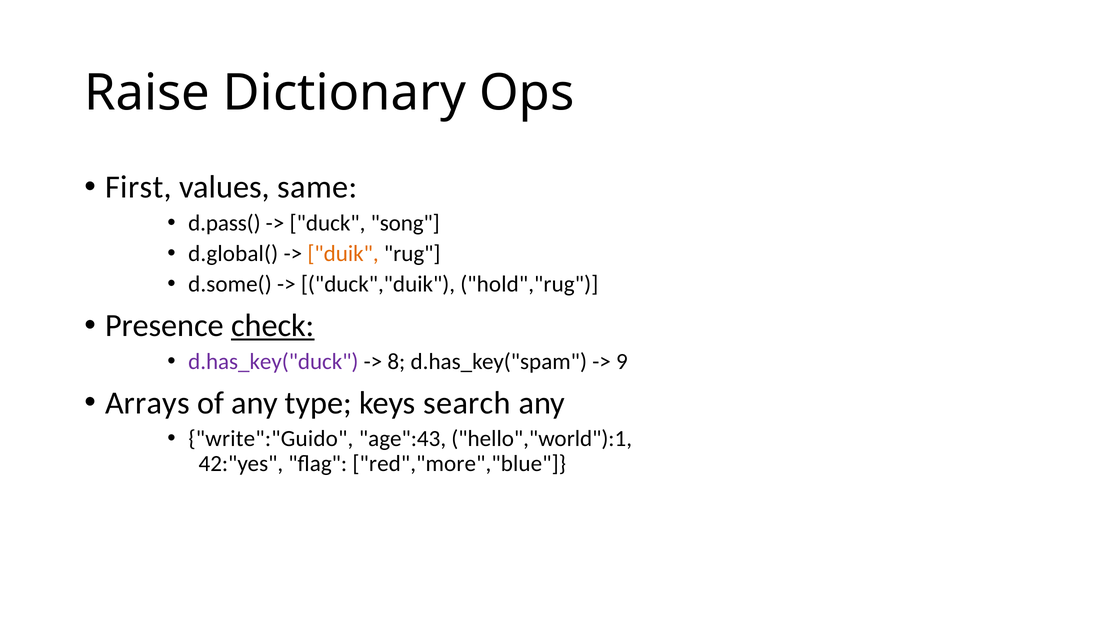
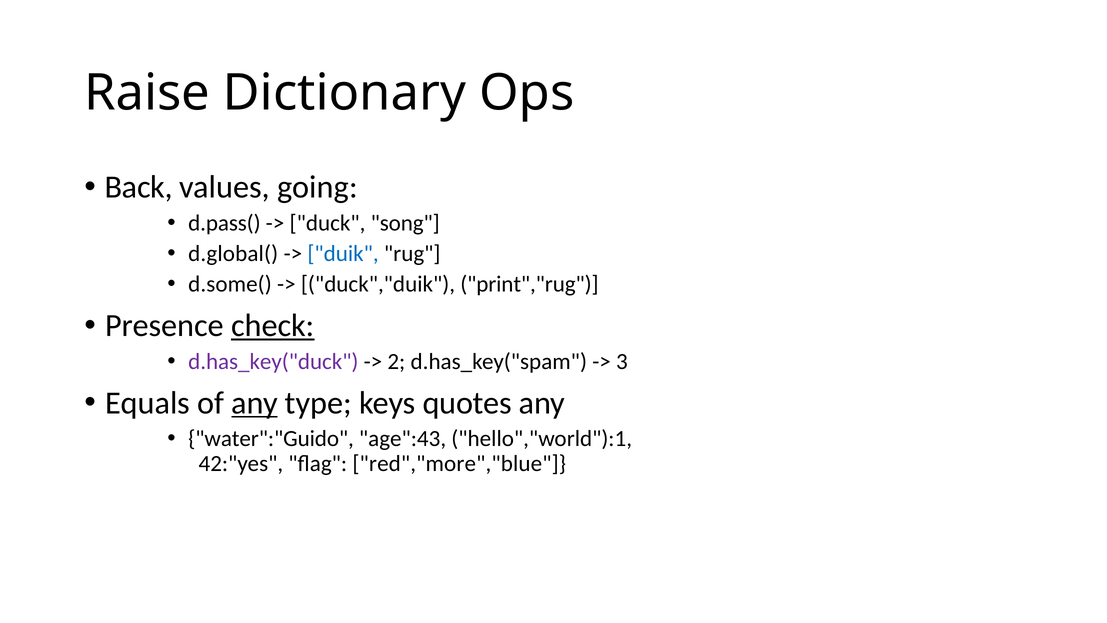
First: First -> Back (139, 187)
same: same -> going (317, 187)
duik colour: orange -> blue (343, 254)
hold","rug: hold","rug -> print","rug (529, 284)
8: 8 -> 2 (396, 361)
9: 9 -> 3 (622, 361)
Arrays: Arrays -> Equals (148, 403)
any underline: none -> present (255, 403)
search: search -> quotes (467, 403)
write":"Guido: write":"Guido -> water":"Guido (271, 438)
